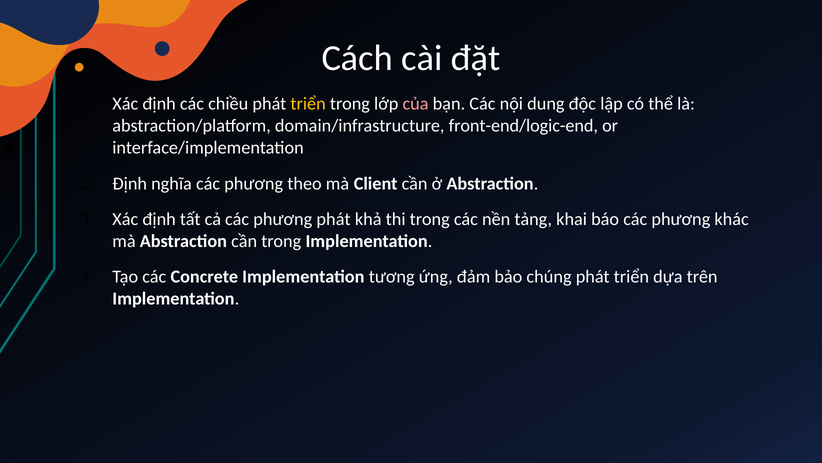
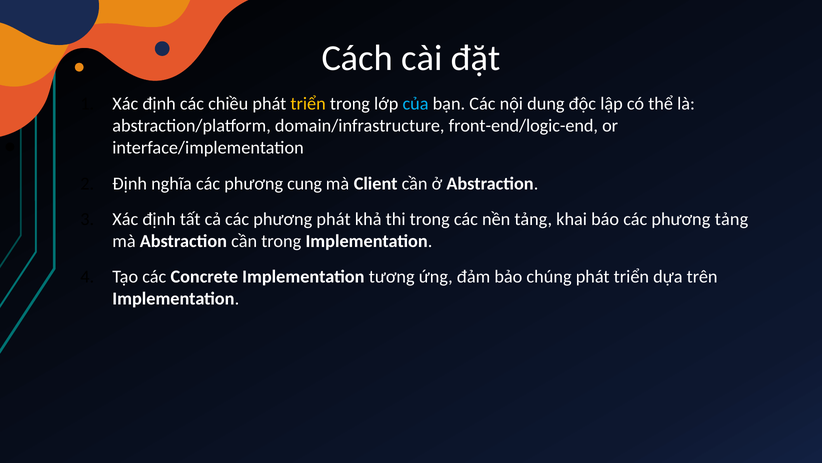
của colour: pink -> light blue (416, 104)
theo: theo -> cung (305, 183)
phương khác: khác -> tảng (732, 219)
